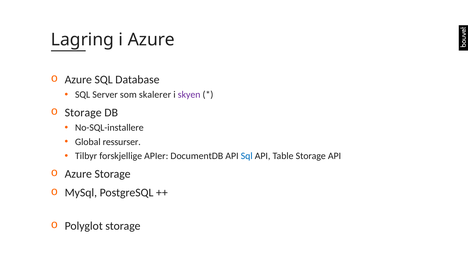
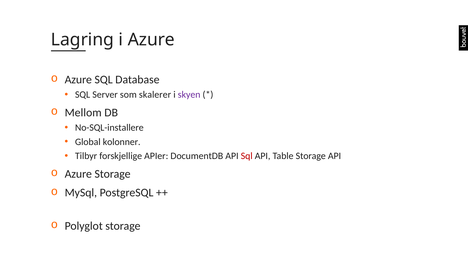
Storage: Storage -> Mellom (83, 113)
ressurser: ressurser -> kolonner (122, 142)
Sql colour: blue -> red (247, 156)
